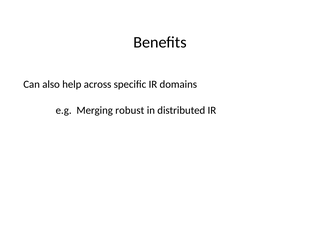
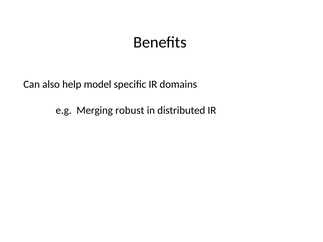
across: across -> model (98, 84)
